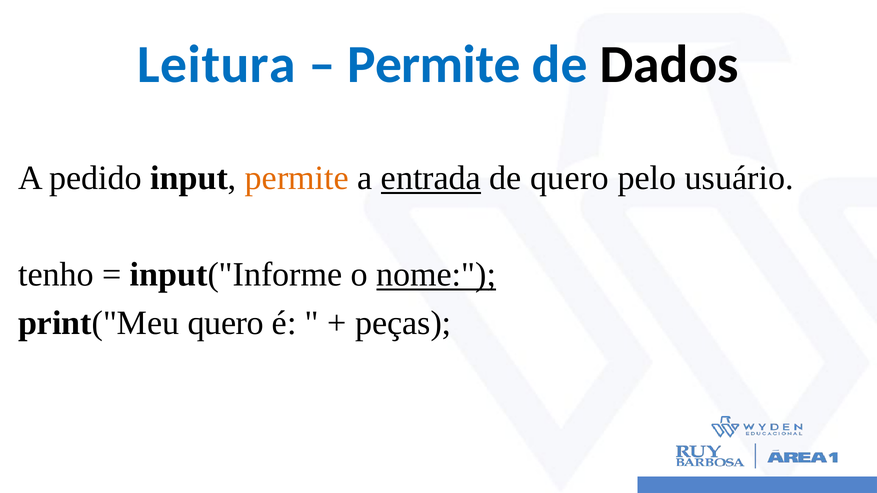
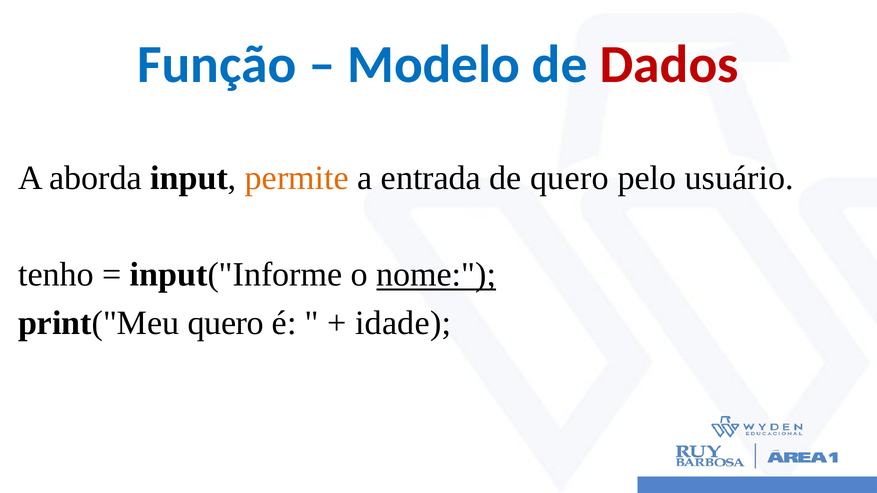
Leitura: Leitura -> Função (217, 65)
Permite: Permite -> Modelo (434, 65)
Dados colour: black -> red (669, 65)
pedido: pedido -> aborda (96, 178)
entrada underline: present -> none (431, 178)
peças: peças -> idade (403, 323)
